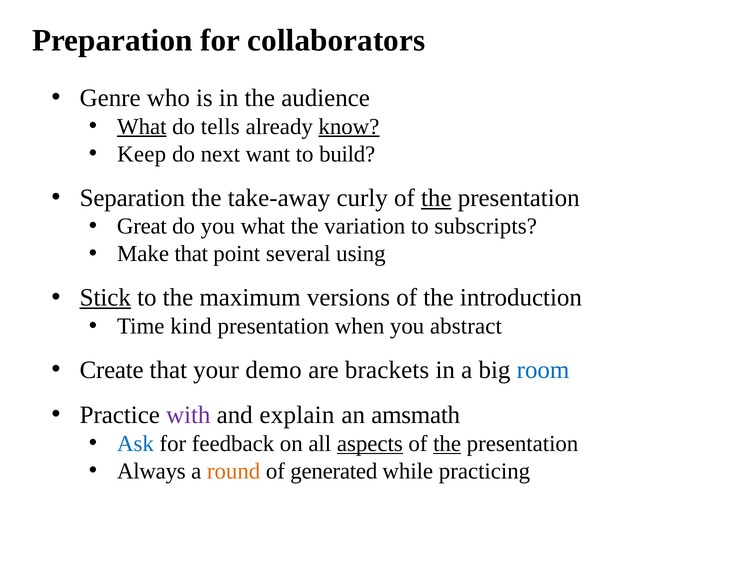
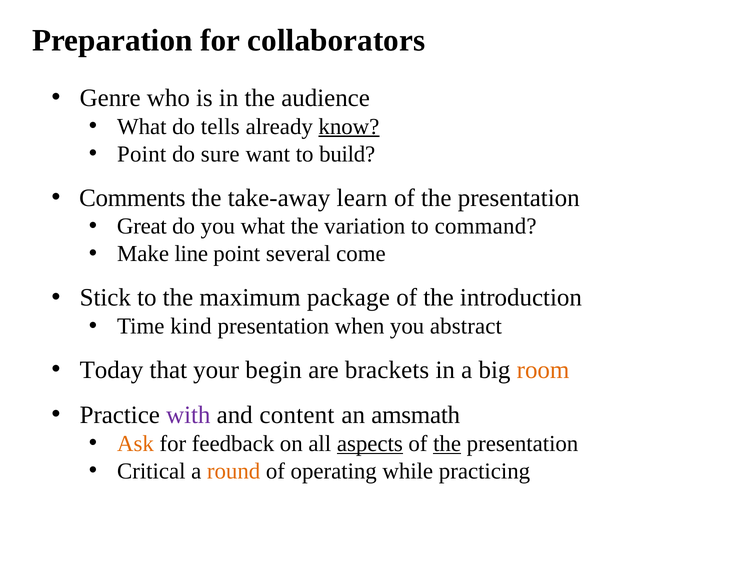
What underline: present -> none (142, 126)
Keep: Keep -> Point (142, 154)
next: next -> sure (220, 154)
Separation: Separation -> Comments (132, 198)
curly: curly -> learn (362, 198)
the underline: present -> none (436, 198)
subscripts: subscripts -> command (486, 226)
Make that: that -> line (191, 254)
using: using -> come (361, 254)
Stick underline: present -> none (105, 298)
versions: versions -> package (348, 298)
Create: Create -> Today (111, 370)
demo: demo -> begin (274, 370)
room colour: blue -> orange (543, 370)
explain: explain -> content (297, 415)
Ask colour: blue -> orange (135, 443)
Always: Always -> Critical (151, 471)
generated: generated -> operating (334, 471)
